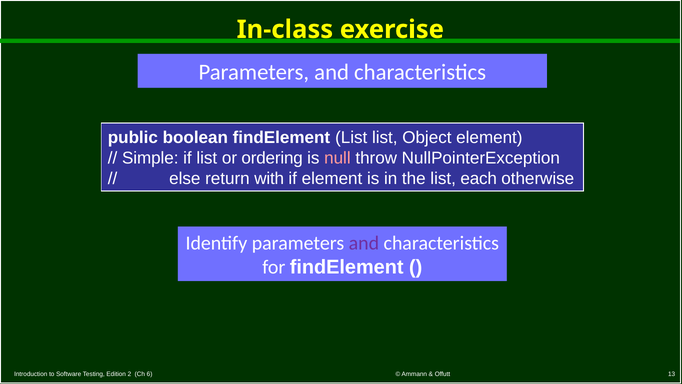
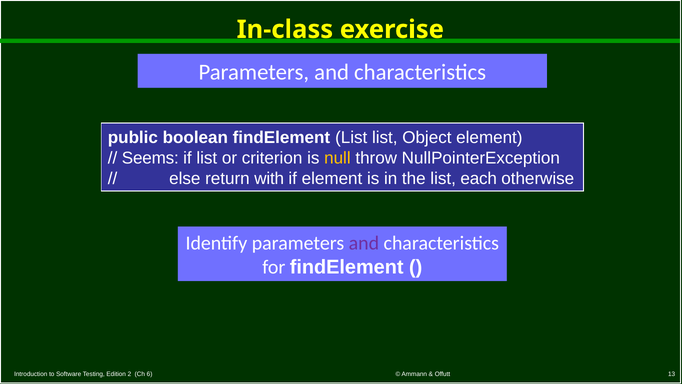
Simple: Simple -> Seems (150, 158)
ordering: ordering -> criterion (272, 158)
null colour: pink -> yellow (337, 158)
